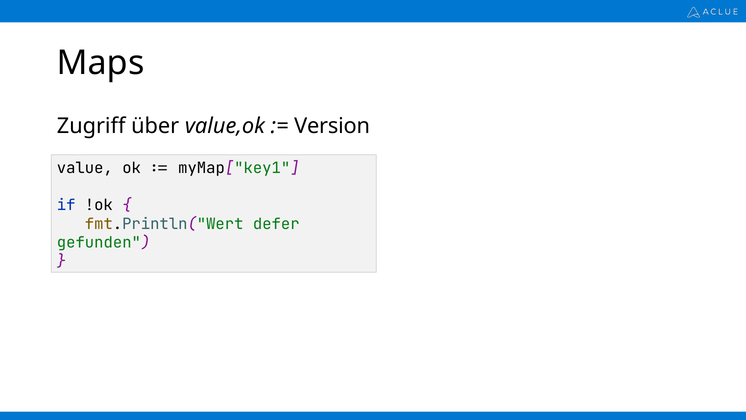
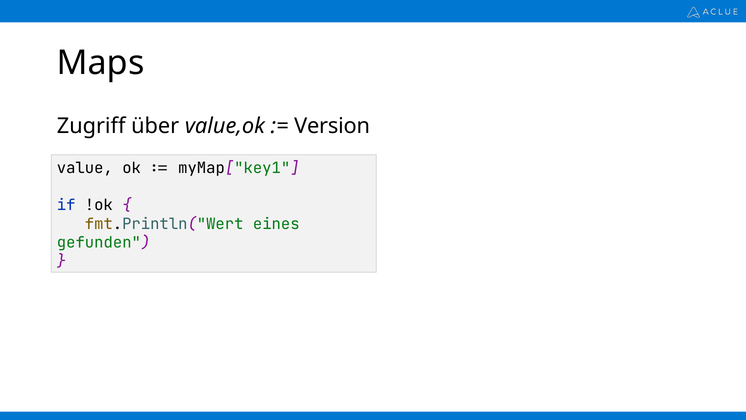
defer: defer -> eines (276, 224)
